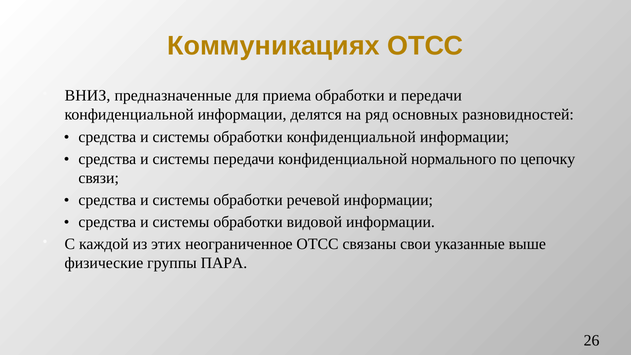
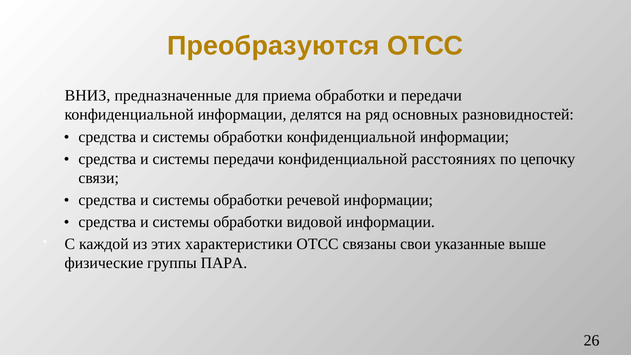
Коммуникациях: Коммуникациях -> Преобразуются (273, 46)
нормального: нормального -> расстояниях (454, 159)
неограниченное: неограниченное -> характеристики (239, 244)
